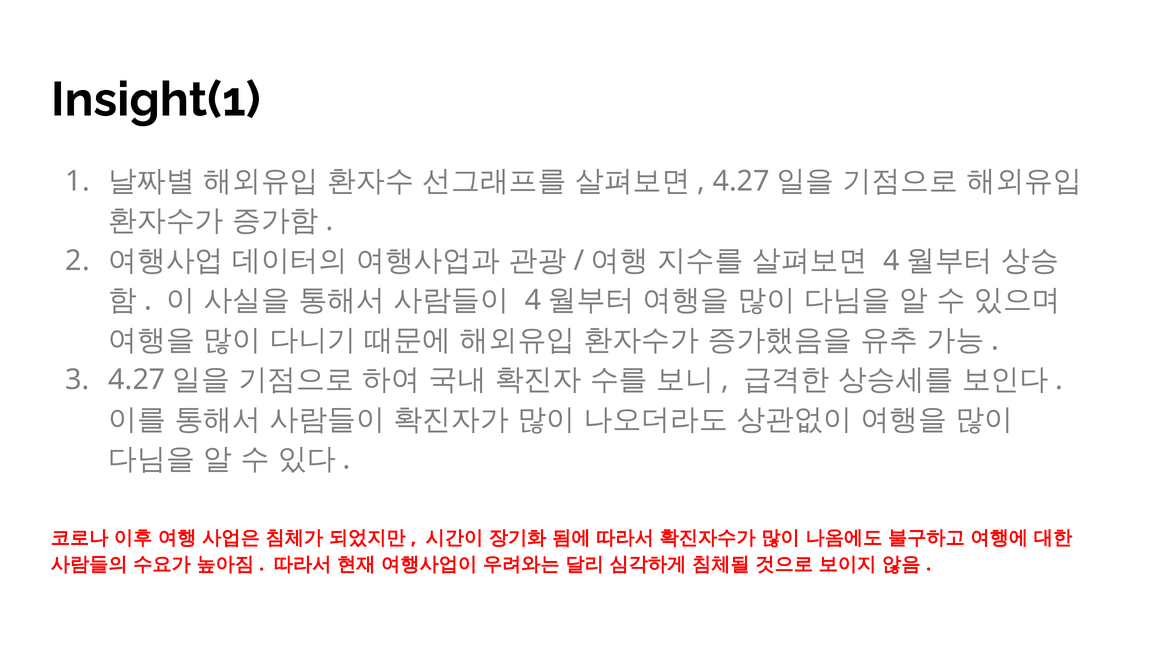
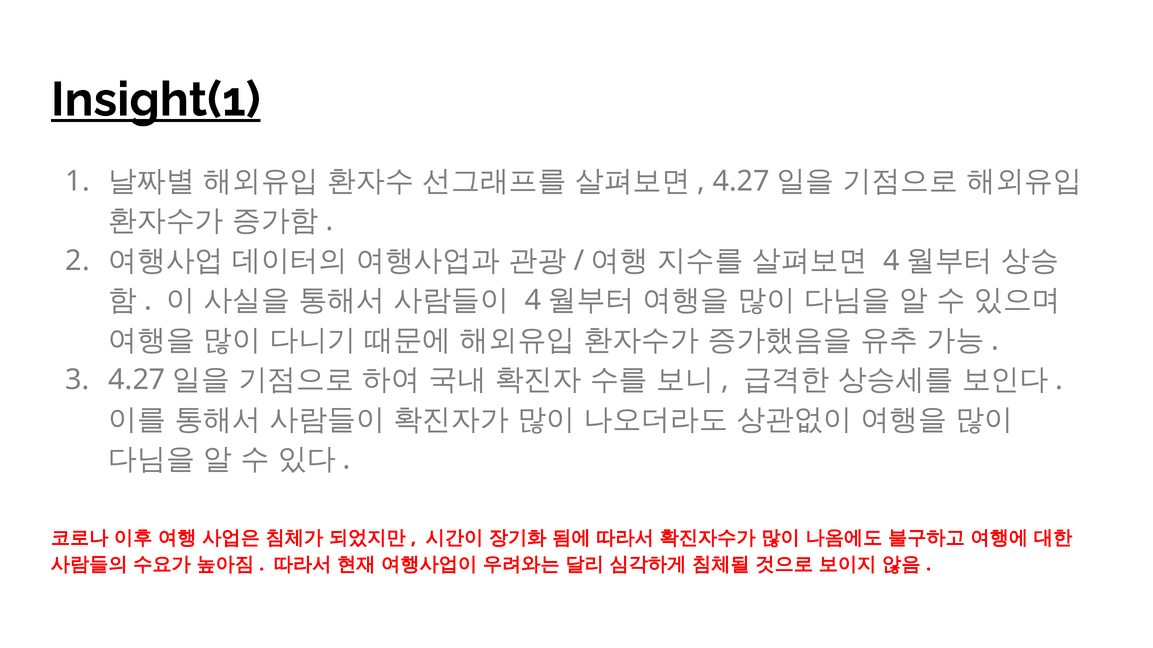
Insight(1 underline: none -> present (156, 100)
